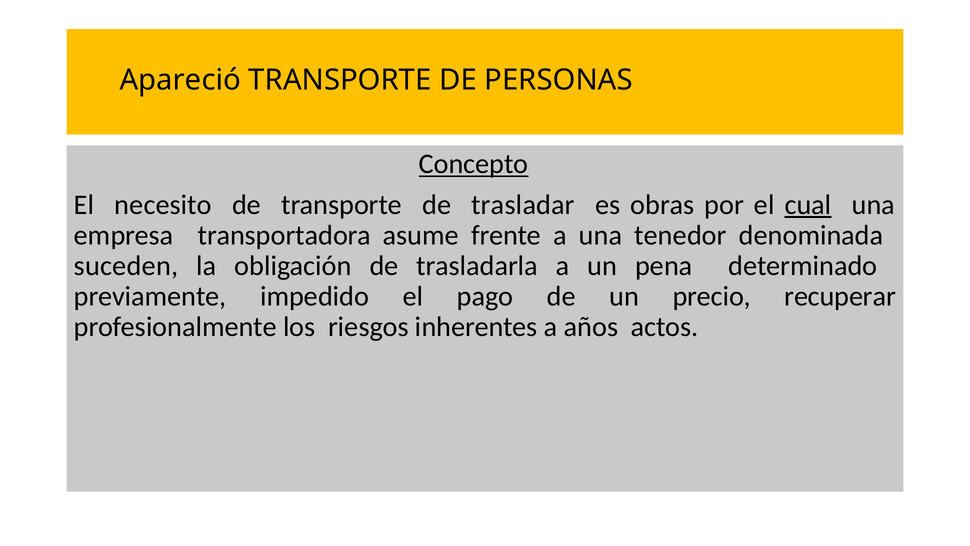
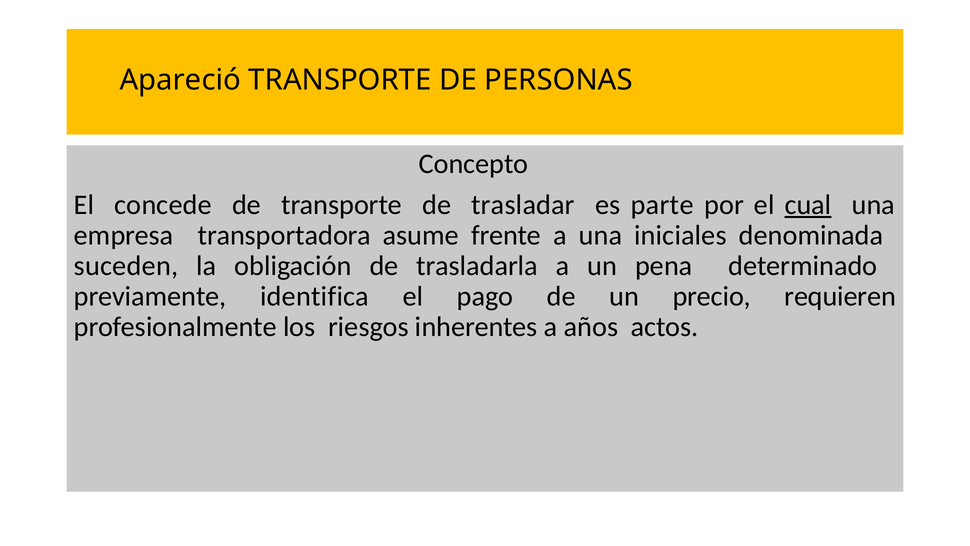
Concepto underline: present -> none (474, 164)
necesito: necesito -> concede (163, 205)
obras: obras -> parte (662, 205)
tenedor: tenedor -> iniciales (680, 235)
impedido: impedido -> identifica (315, 296)
recuperar: recuperar -> requieren (840, 296)
